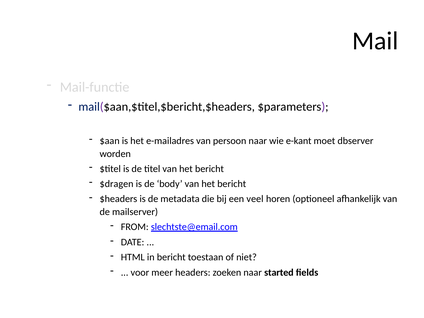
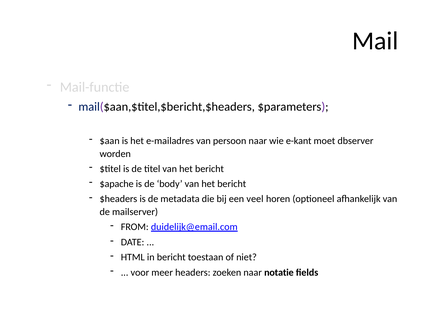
$dragen: $dragen -> $apache (117, 184)
slechtste@email.com: slechtste@email.com -> duidelijk@email.com (194, 227)
started: started -> notatie (279, 272)
